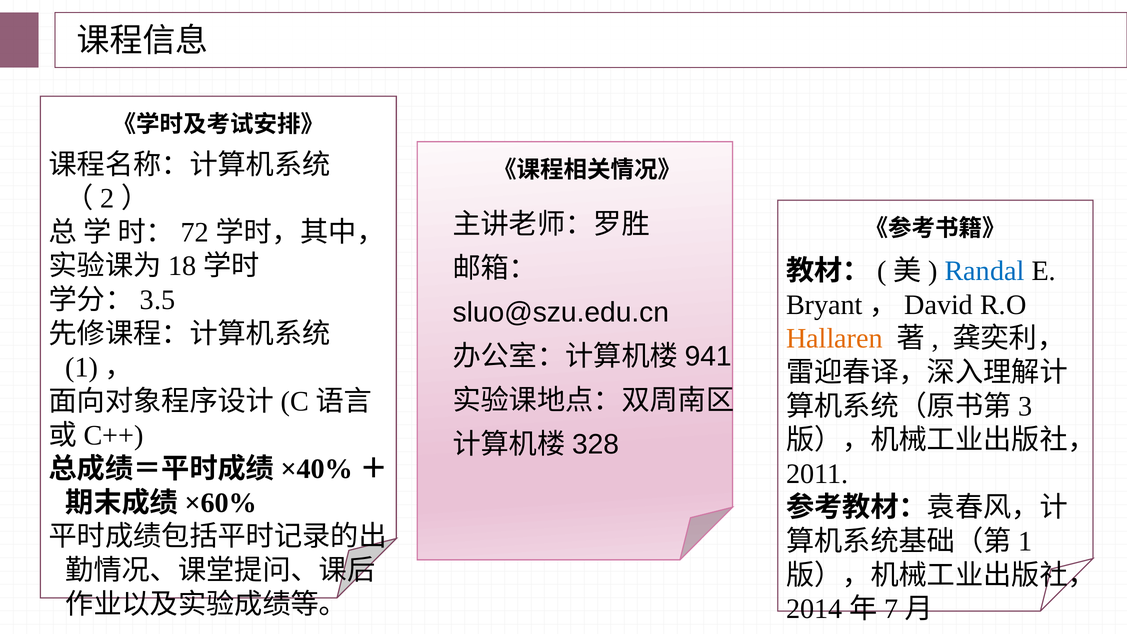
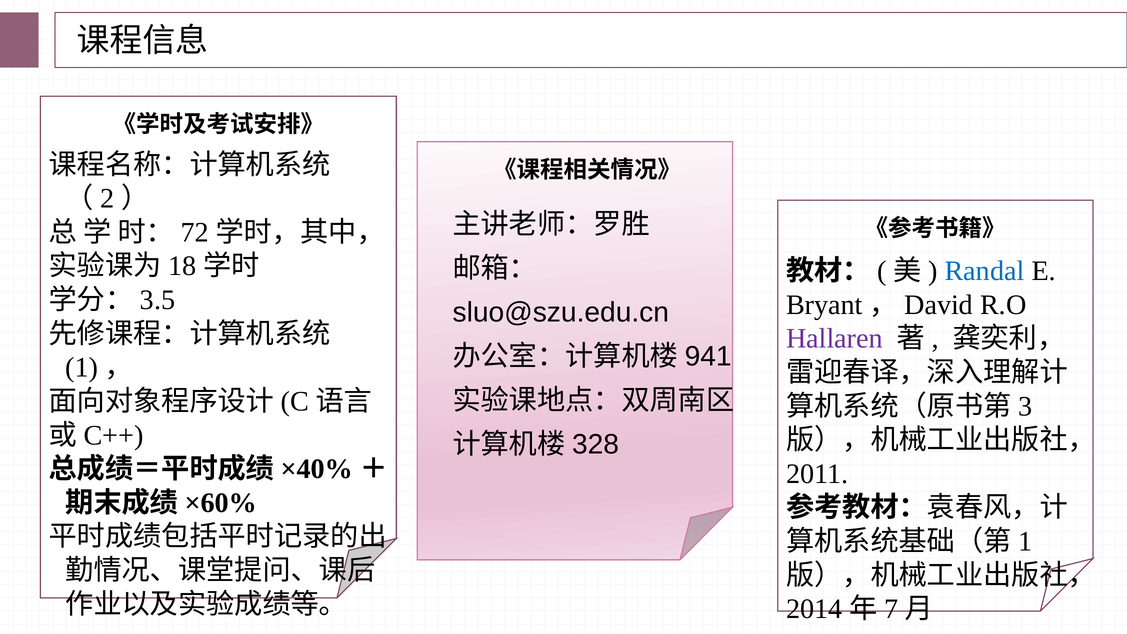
Hallaren colour: orange -> purple (834, 339)
